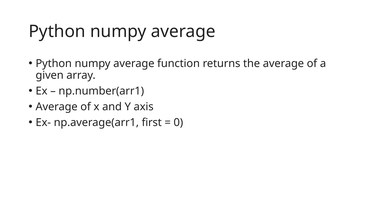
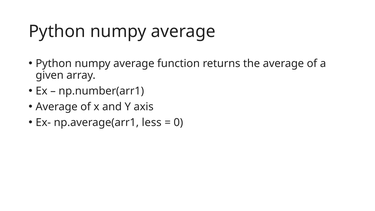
first: first -> less (152, 122)
